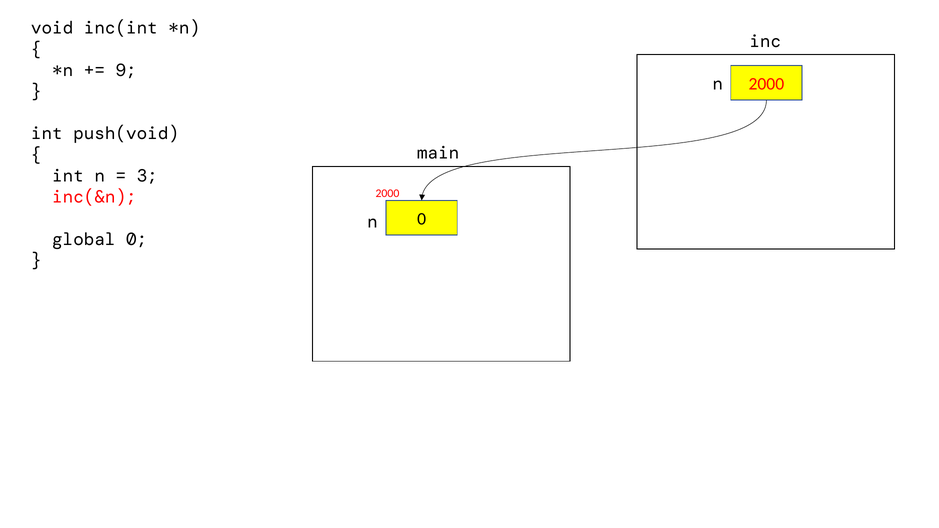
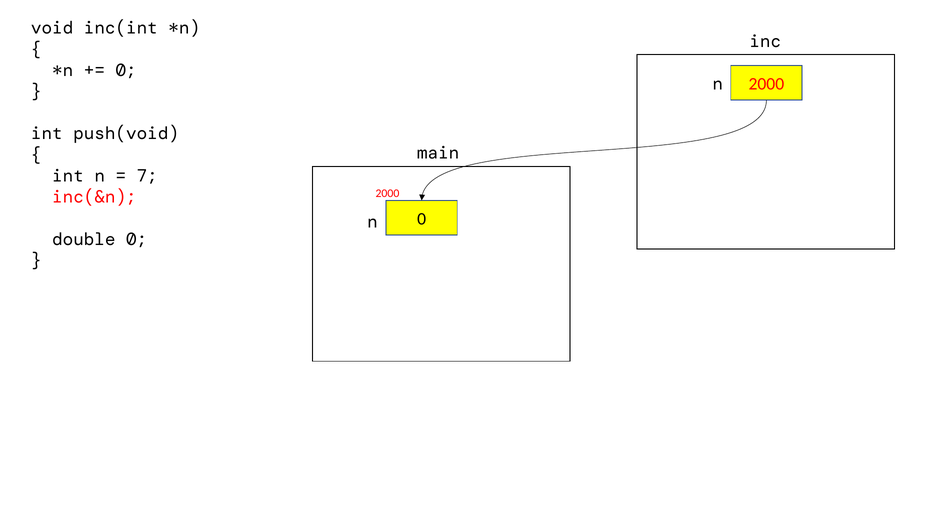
9: 9 -> 0 (126, 70)
3: 3 -> 7 (147, 176)
global: global -> double (84, 239)
